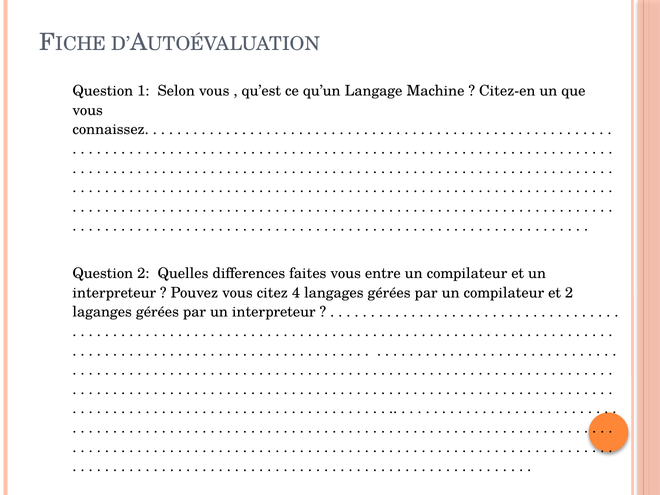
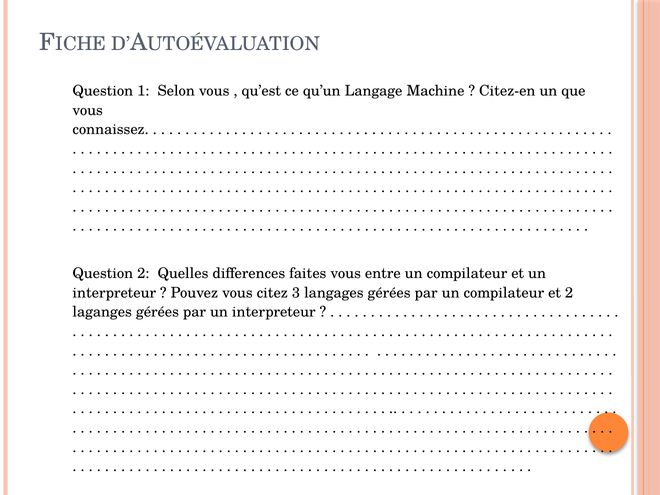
4: 4 -> 3 (296, 293)
